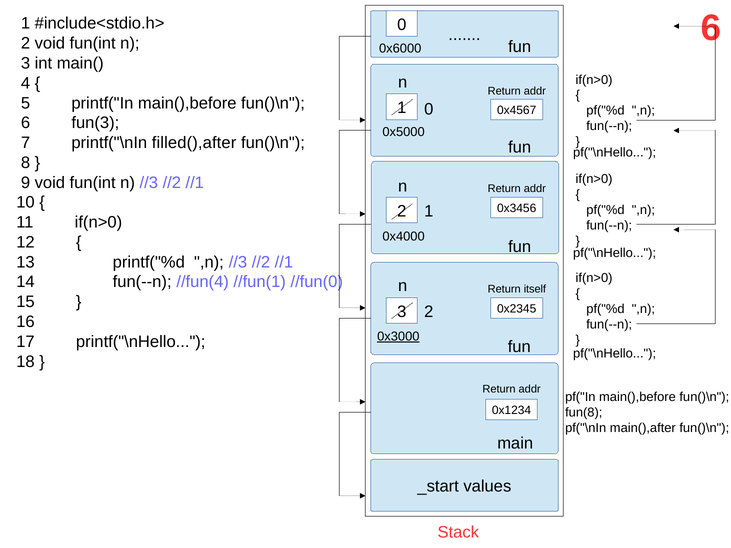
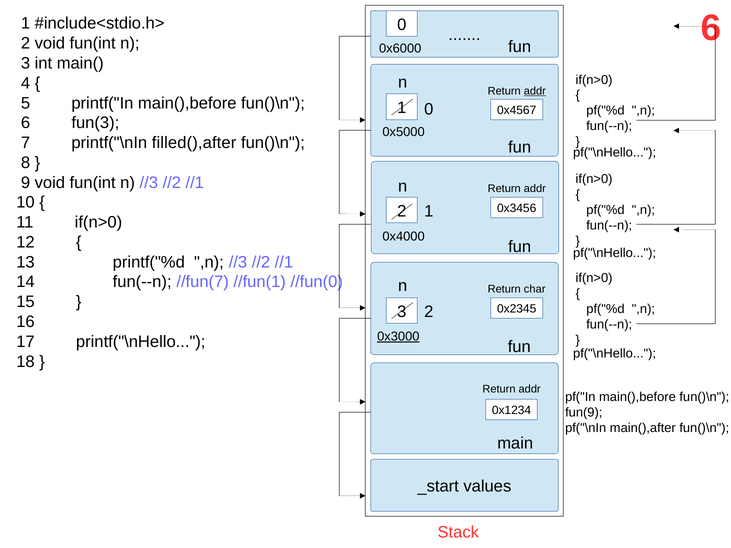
addr underline: none -> present (535, 91)
//fun(4: //fun(4 -> //fun(7 (203, 282)
itself: itself -> char (535, 289)
fun(8: fun(8 -> fun(9 (584, 413)
